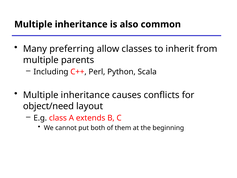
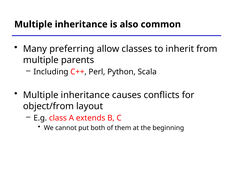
object/need: object/need -> object/from (48, 106)
